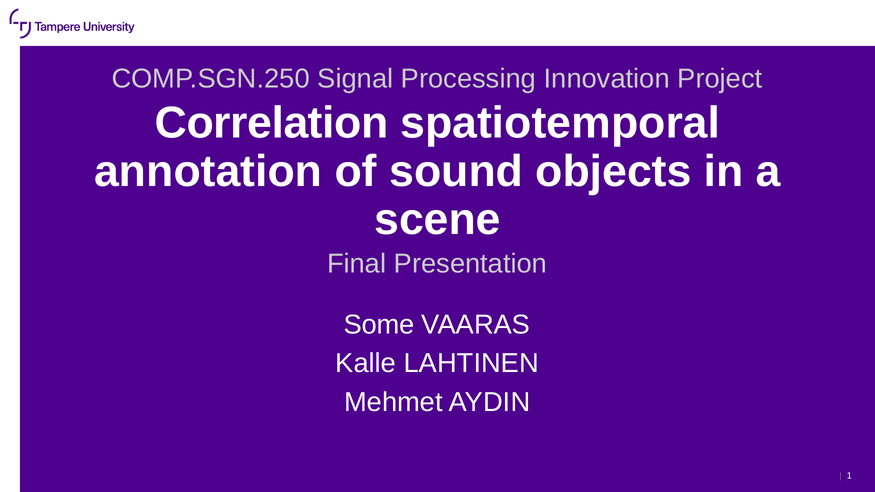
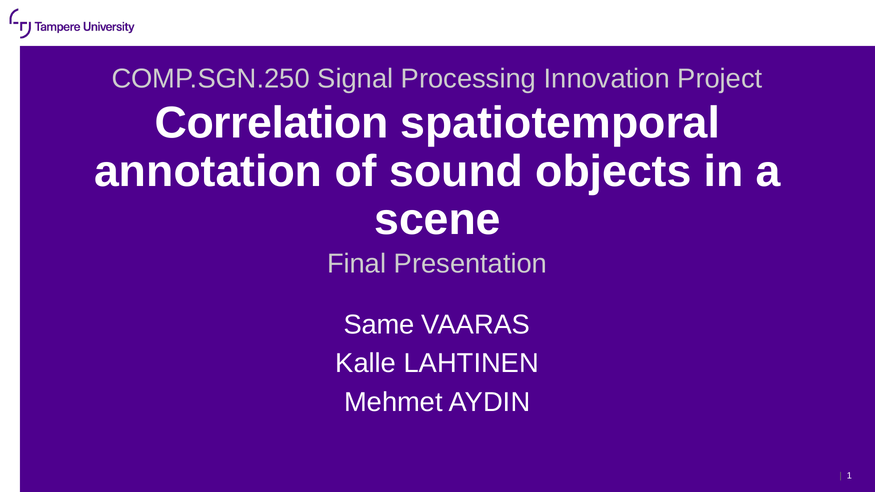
Some: Some -> Same (379, 325)
